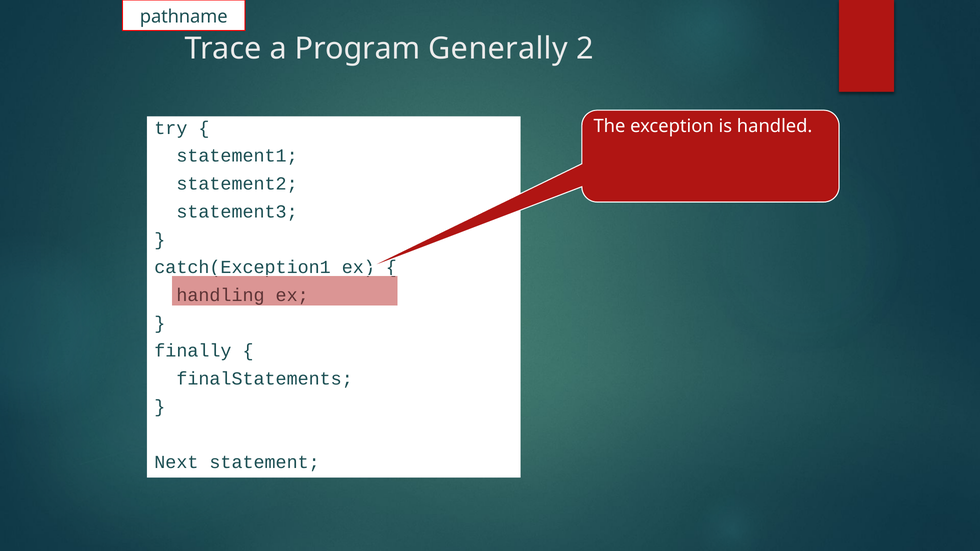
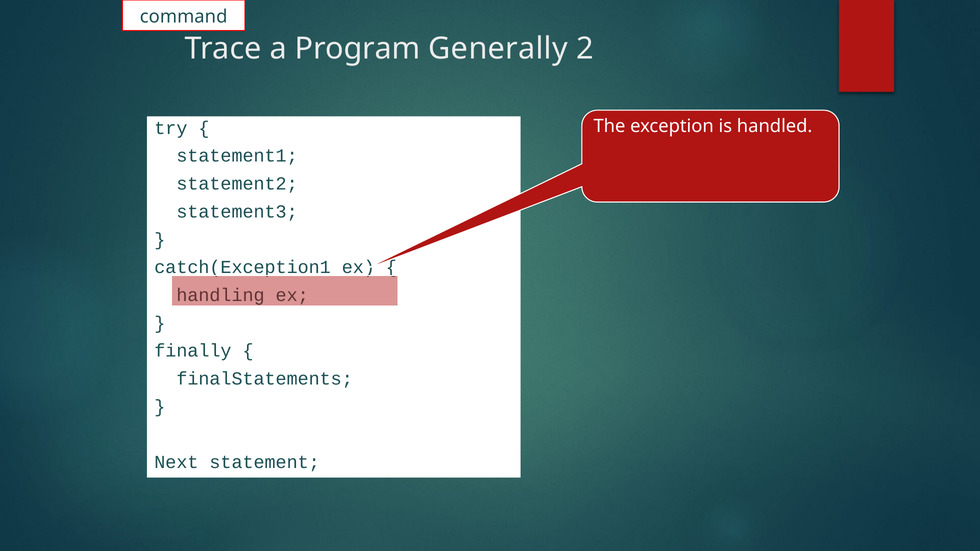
pathname: pathname -> command (184, 17)
